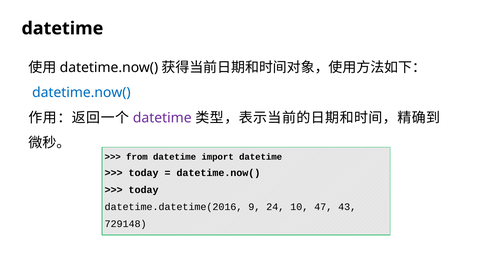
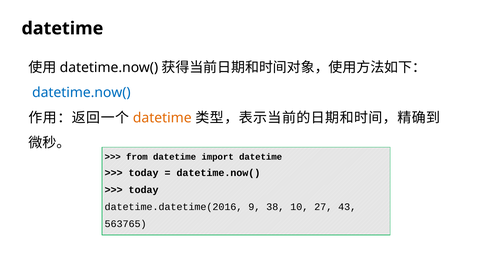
datetime colour: purple -> orange (162, 118)
24: 24 -> 38 (275, 207)
47: 47 -> 27 (323, 207)
729148: 729148 -> 563765 (126, 224)
